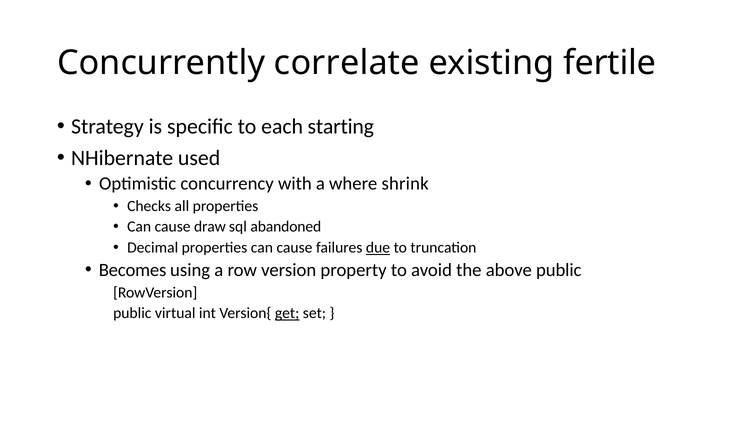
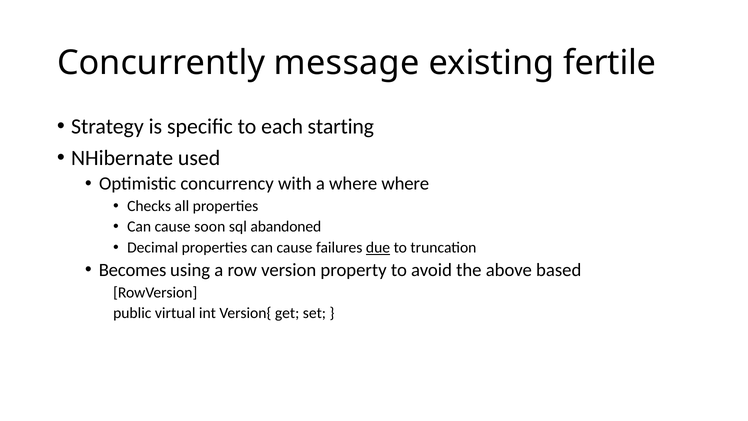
correlate: correlate -> message (347, 63)
where shrink: shrink -> where (405, 184)
draw: draw -> soon (210, 227)
above public: public -> based (559, 270)
get underline: present -> none (287, 313)
